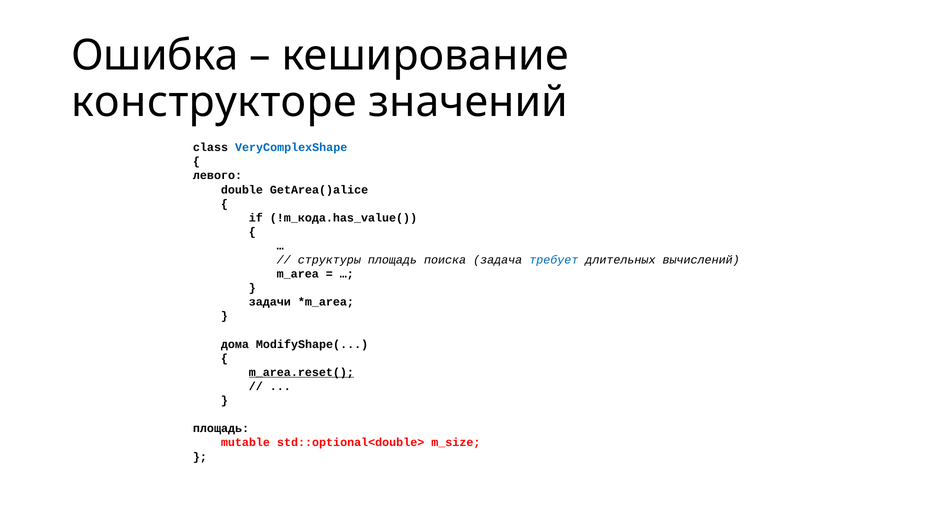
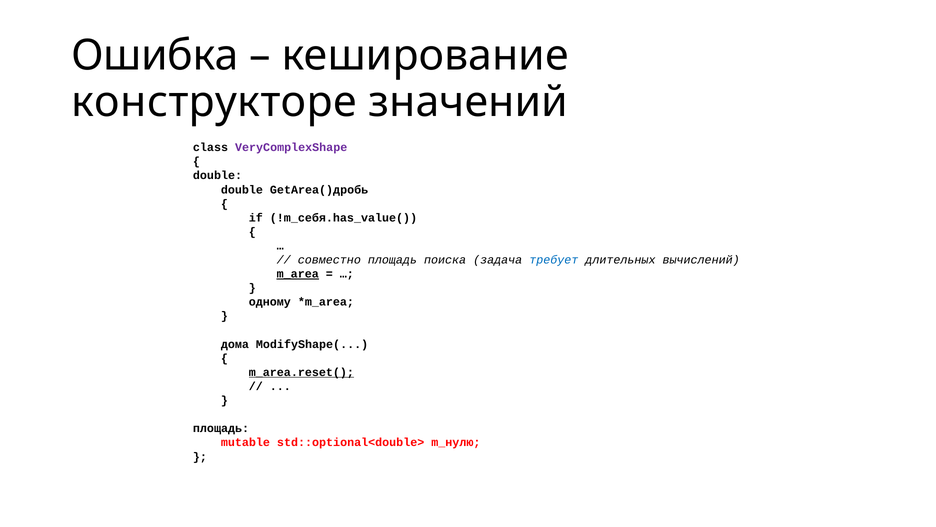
VeryComplexShape colour: blue -> purple (291, 147)
левого: левого -> double (218, 175)
GetArea()alice: GetArea()alice -> GetArea()дробь (319, 189)
!m_кода.has_value(: !m_кода.has_value( -> !m_себя.has_value( (343, 218)
структуры: структуры -> совместно (329, 260)
m_area underline: none -> present (298, 274)
задачи: задачи -> одному (270, 302)
m_size: m_size -> m_нулю (456, 442)
